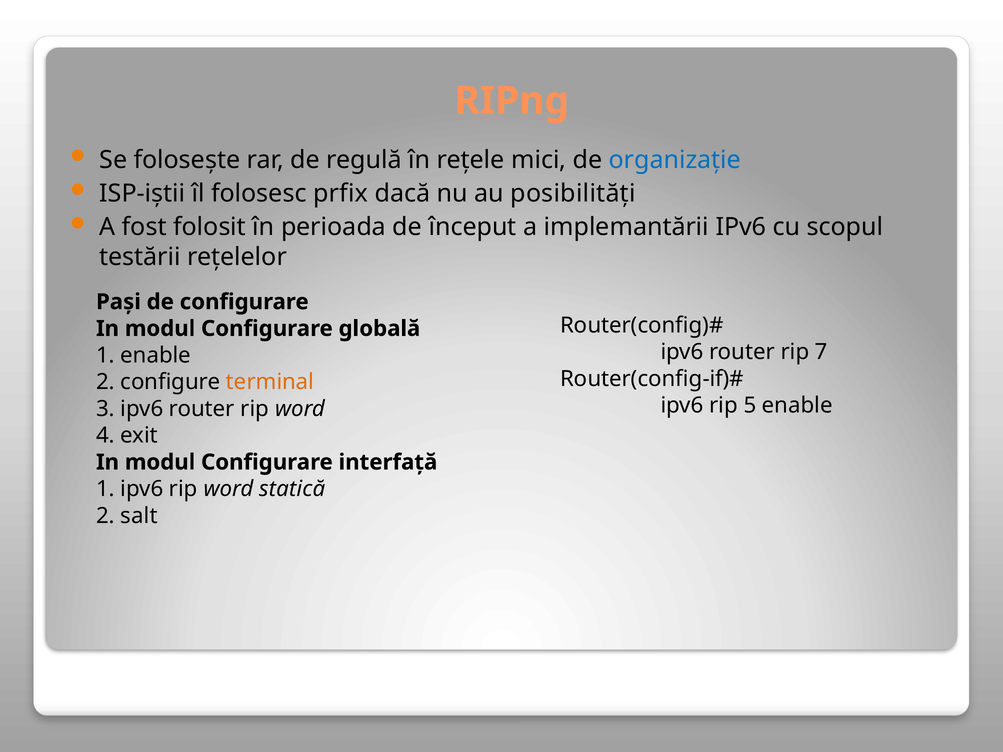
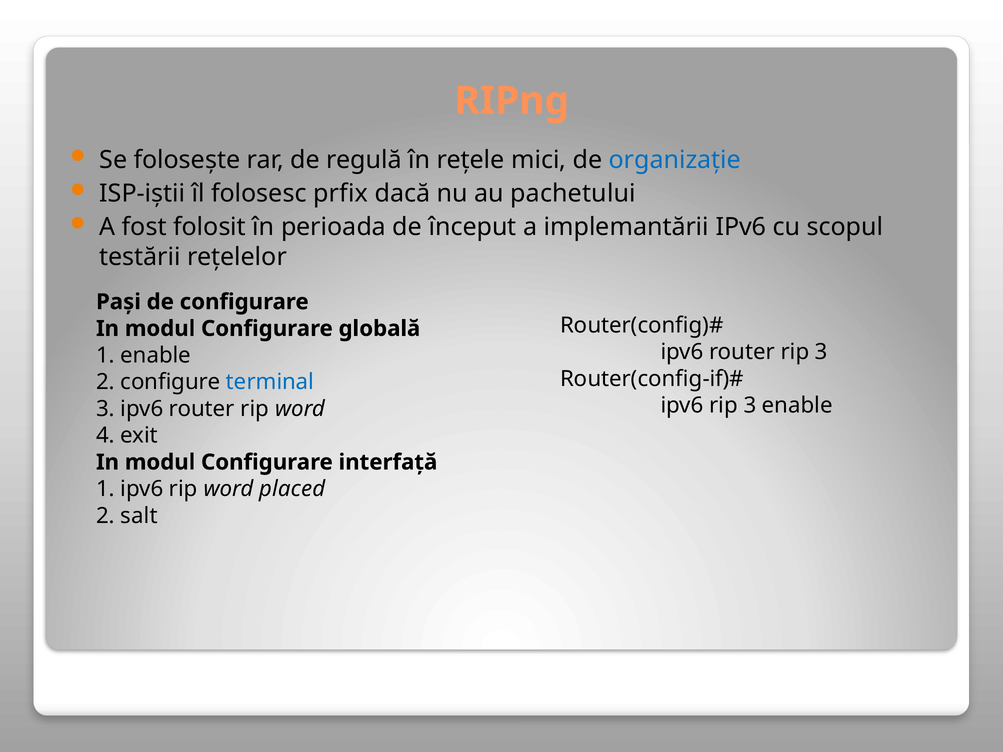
posibilităţi: posibilităţi -> pachetului (573, 194)
router rip 7: 7 -> 3 (821, 352)
terminal colour: orange -> blue (270, 382)
ipv6 rip 5: 5 -> 3 (750, 406)
statică: statică -> placed (292, 489)
